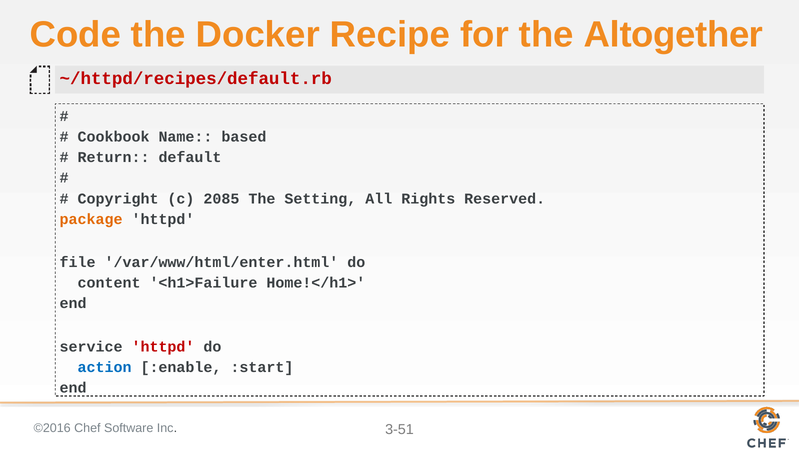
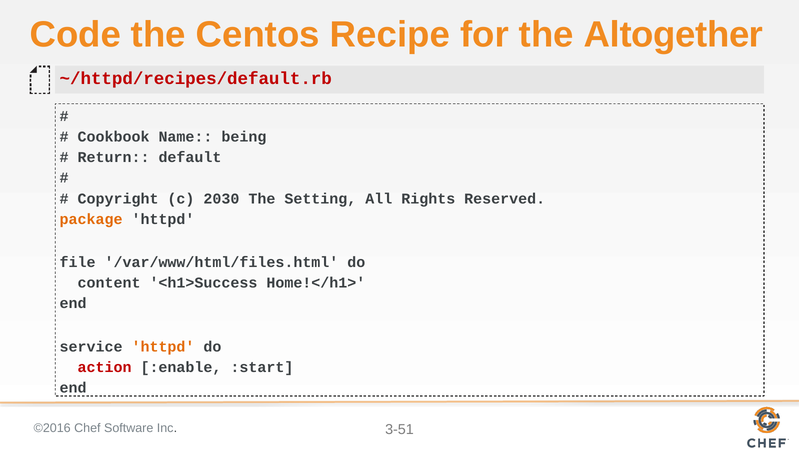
Docker: Docker -> Centos (258, 35)
based: based -> being (244, 137)
2085: 2085 -> 2030 (221, 199)
/var/www/html/enter.html: /var/www/html/enter.html -> /var/www/html/files.html (221, 263)
<h1>Failure: <h1>Failure -> <h1>Success (203, 283)
httpd colour: red -> orange (163, 347)
action colour: blue -> red (105, 368)
